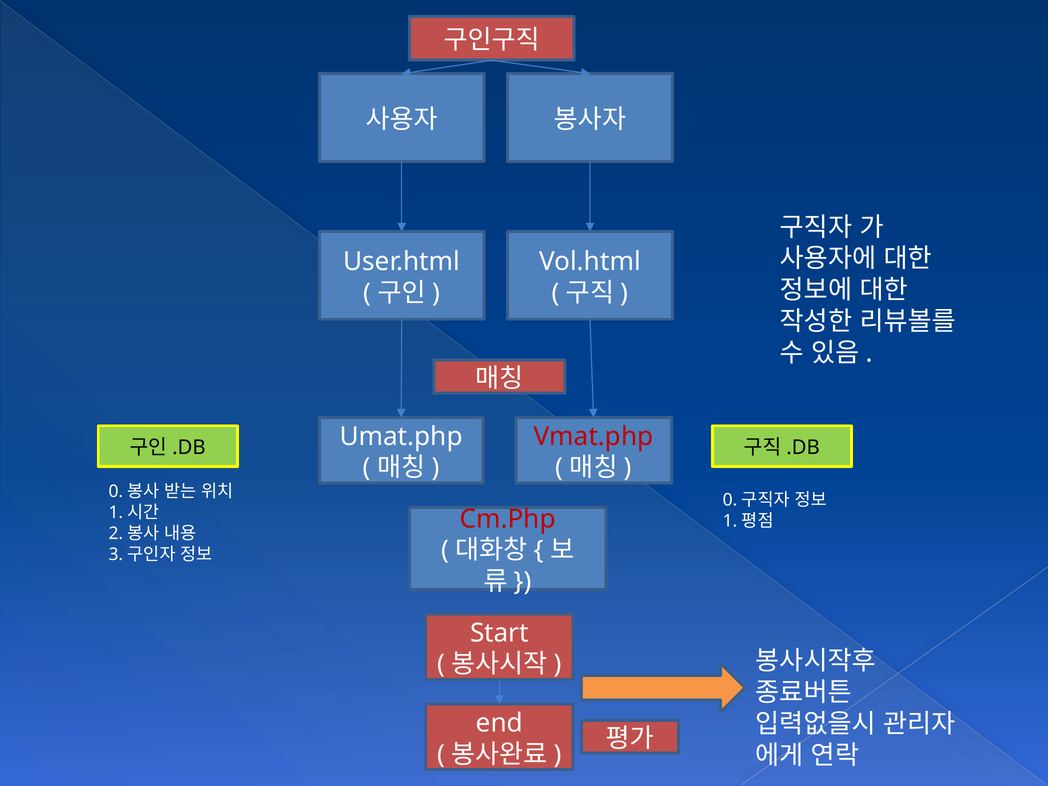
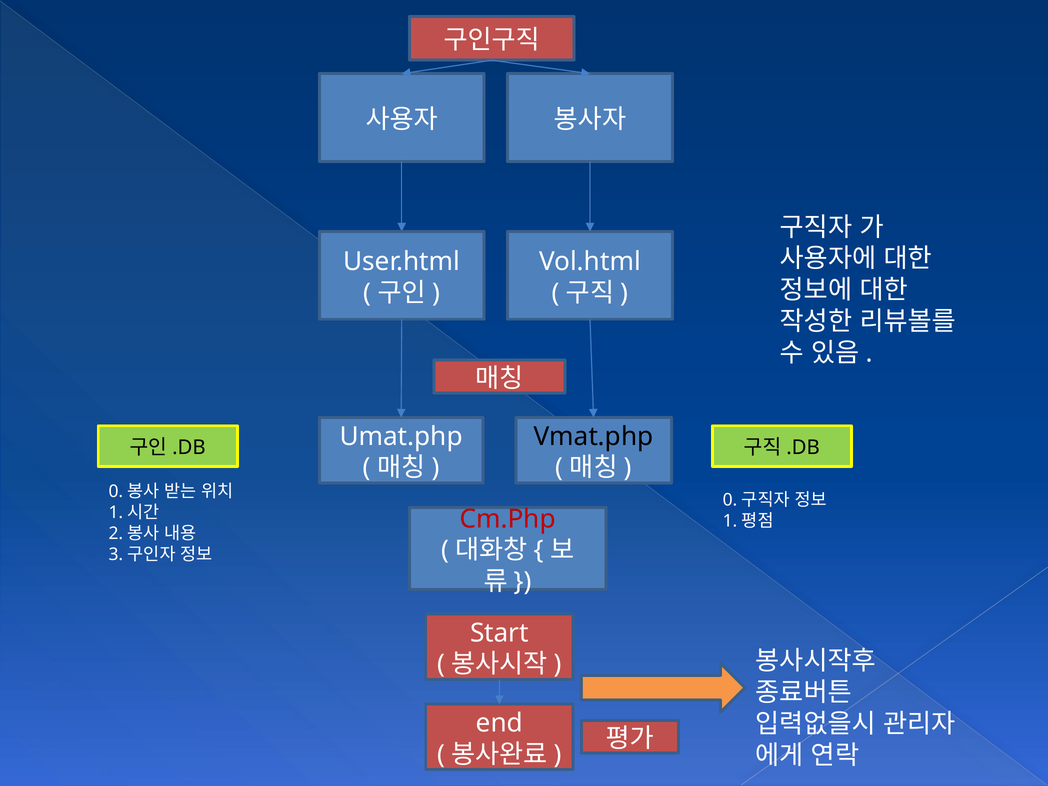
Vmat.php colour: red -> black (594, 436)
